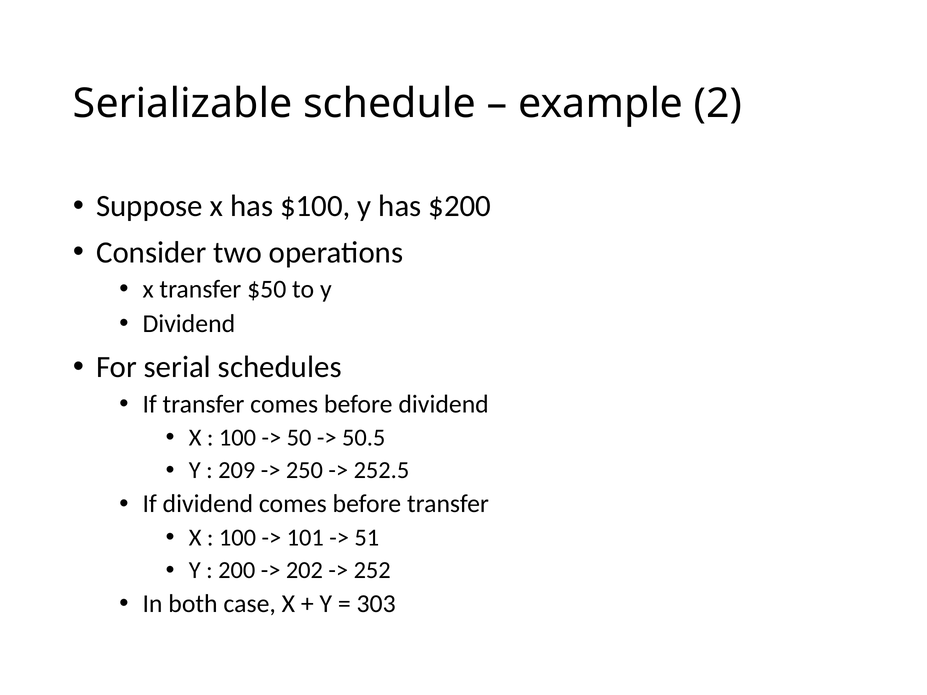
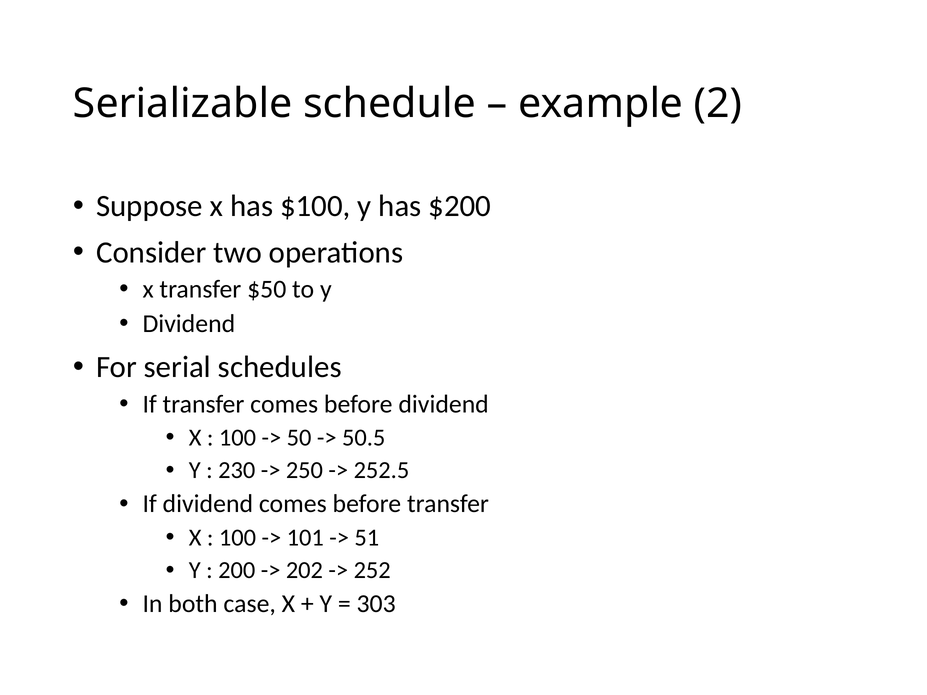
209: 209 -> 230 (237, 471)
